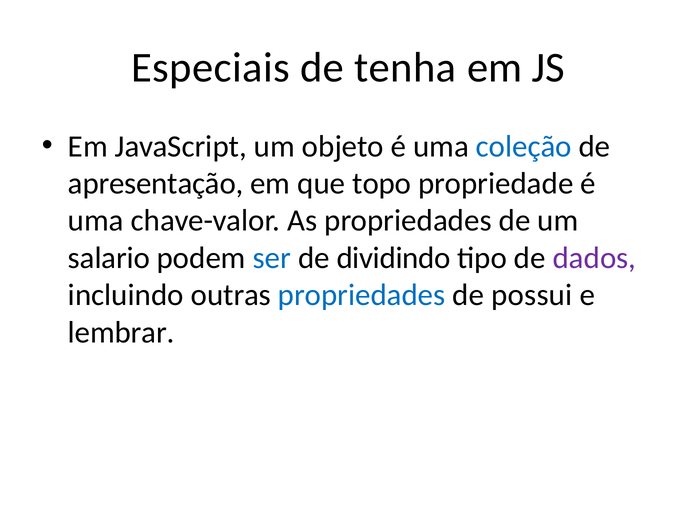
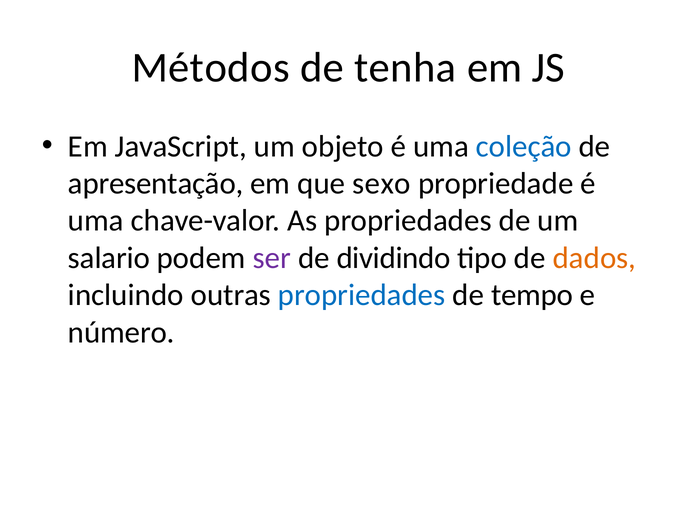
Especiais: Especiais -> Métodos (211, 67)
topo: topo -> sexo (382, 183)
ser colour: blue -> purple (272, 258)
dados colour: purple -> orange (594, 258)
possui: possui -> tempo (532, 295)
lembrar: lembrar -> número (121, 332)
